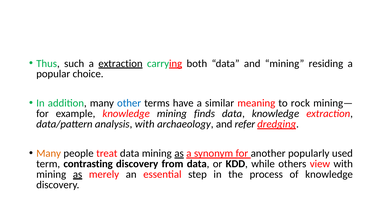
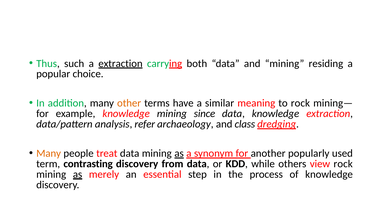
other colour: blue -> orange (129, 103)
finds: finds -> since (205, 114)
analysis with: with -> refer (145, 124)
refer: refer -> class (245, 124)
view with: with -> rock (343, 164)
